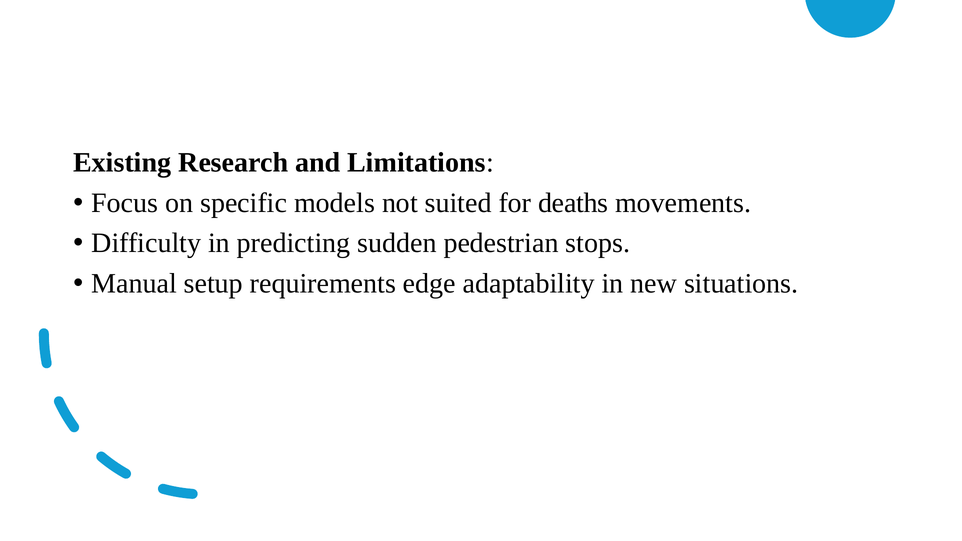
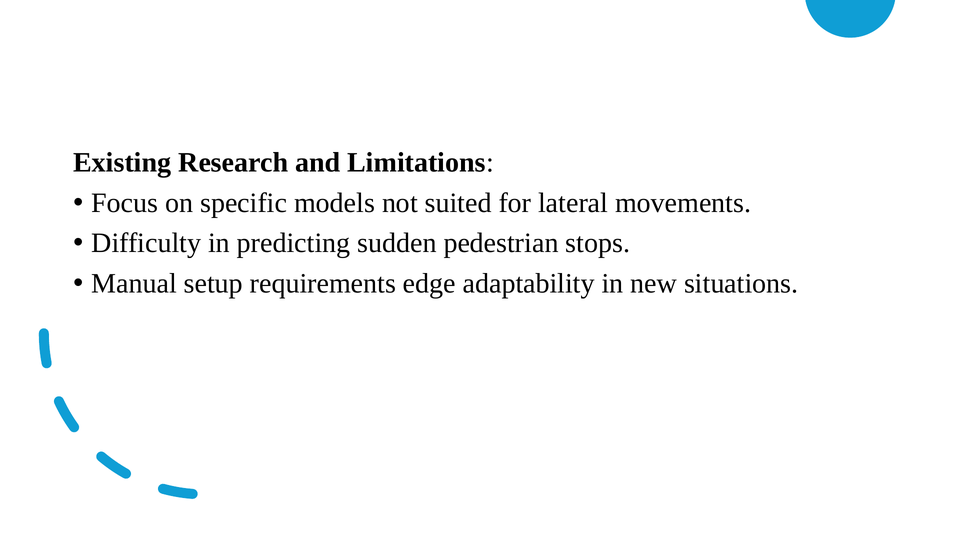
deaths: deaths -> lateral (573, 203)
